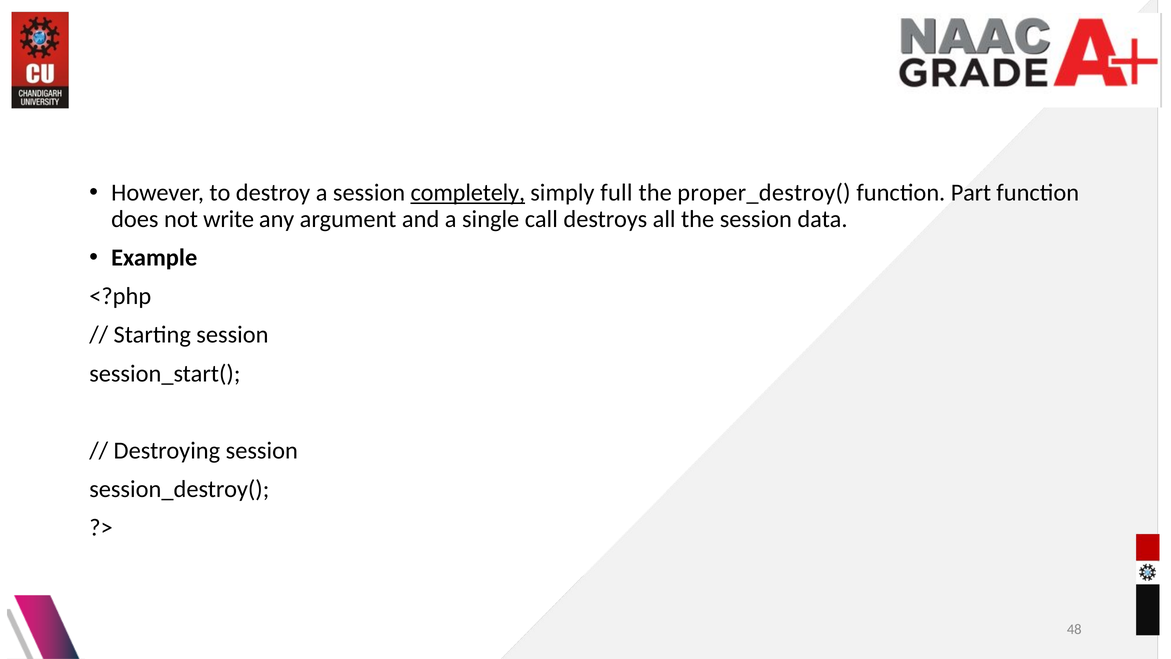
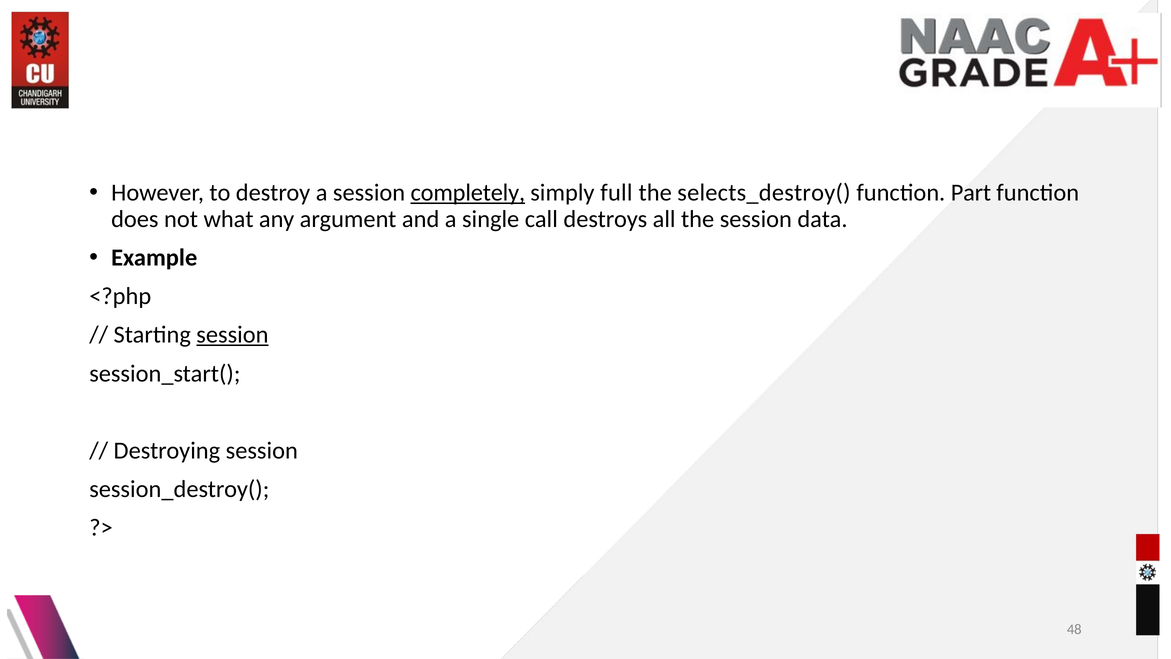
proper_destroy(: proper_destroy( -> selects_destroy( (764, 193)
write: write -> what (229, 219)
session underline: none -> present (232, 335)
